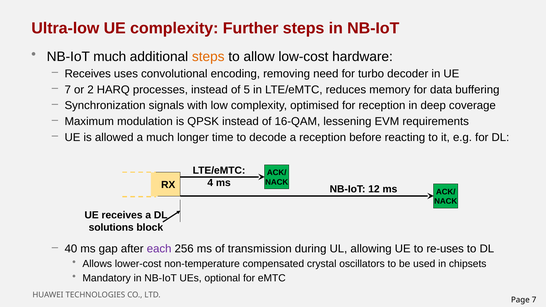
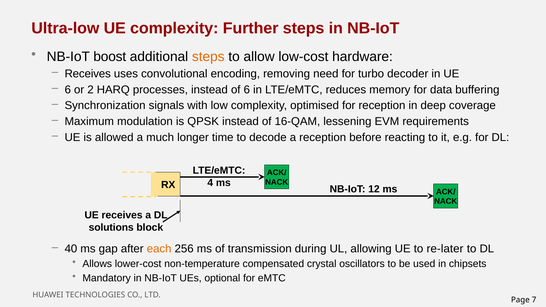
NB-IoT much: much -> boost (110, 57)
7: 7 -> 6 (68, 90)
of 5: 5 -> 6 (247, 90)
each colour: purple -> orange (159, 249)
re-uses: re-uses -> re-later (445, 249)
